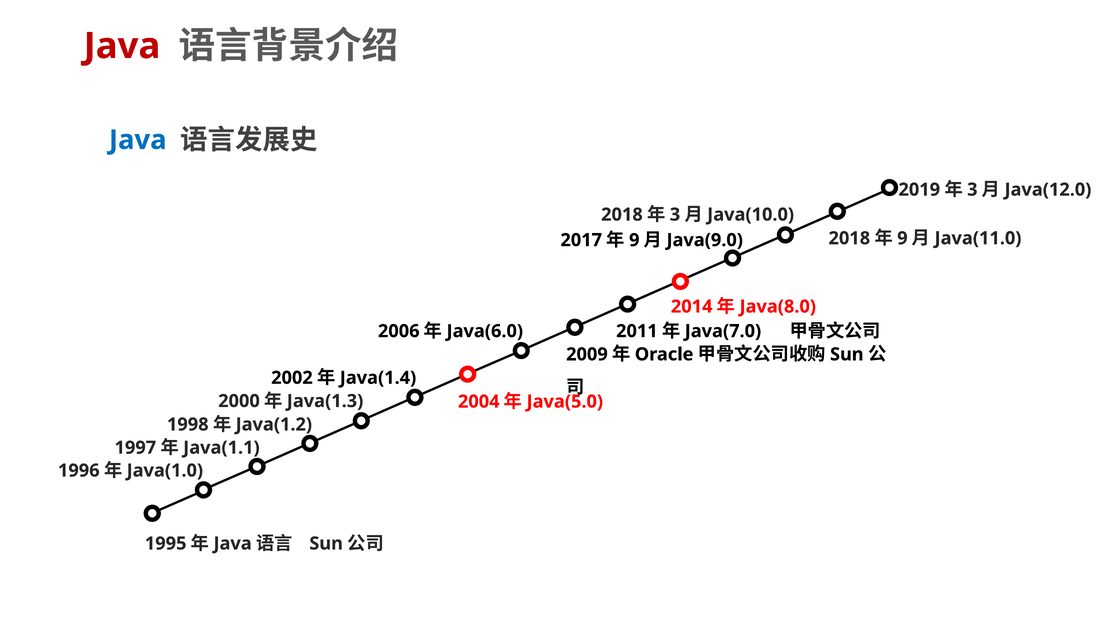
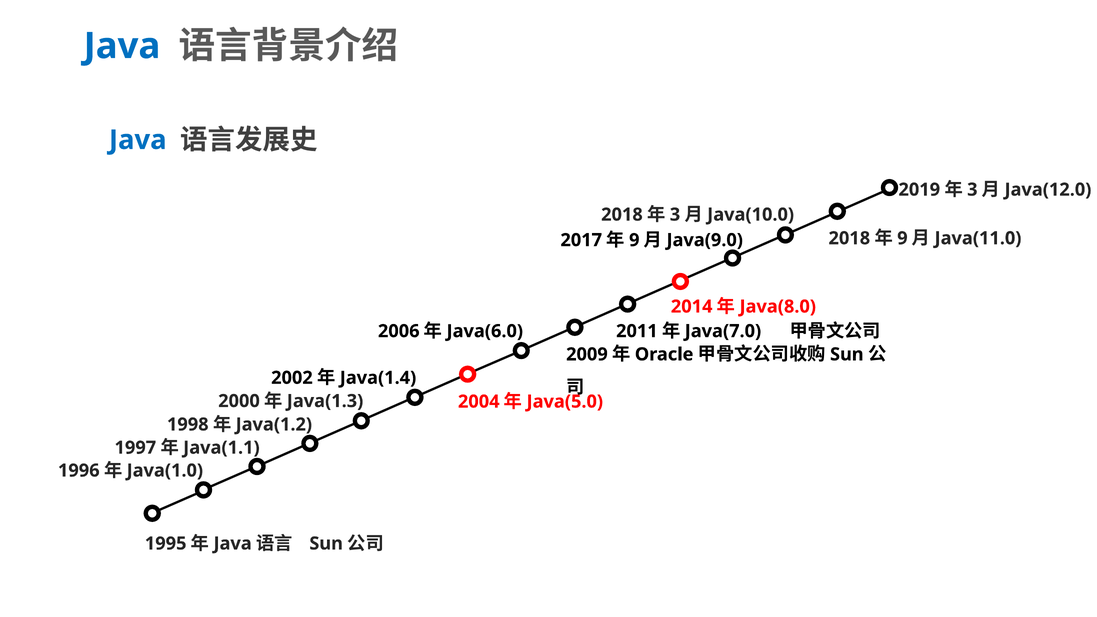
Java colour: red -> blue (122, 46)
